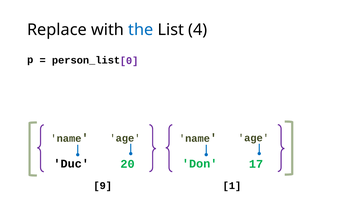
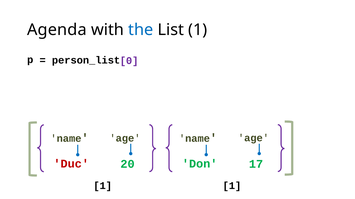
Replace: Replace -> Agenda (57, 30)
List 4: 4 -> 1 (198, 30)
Duc colour: black -> red (71, 164)
9: 9 -> 1 (103, 186)
